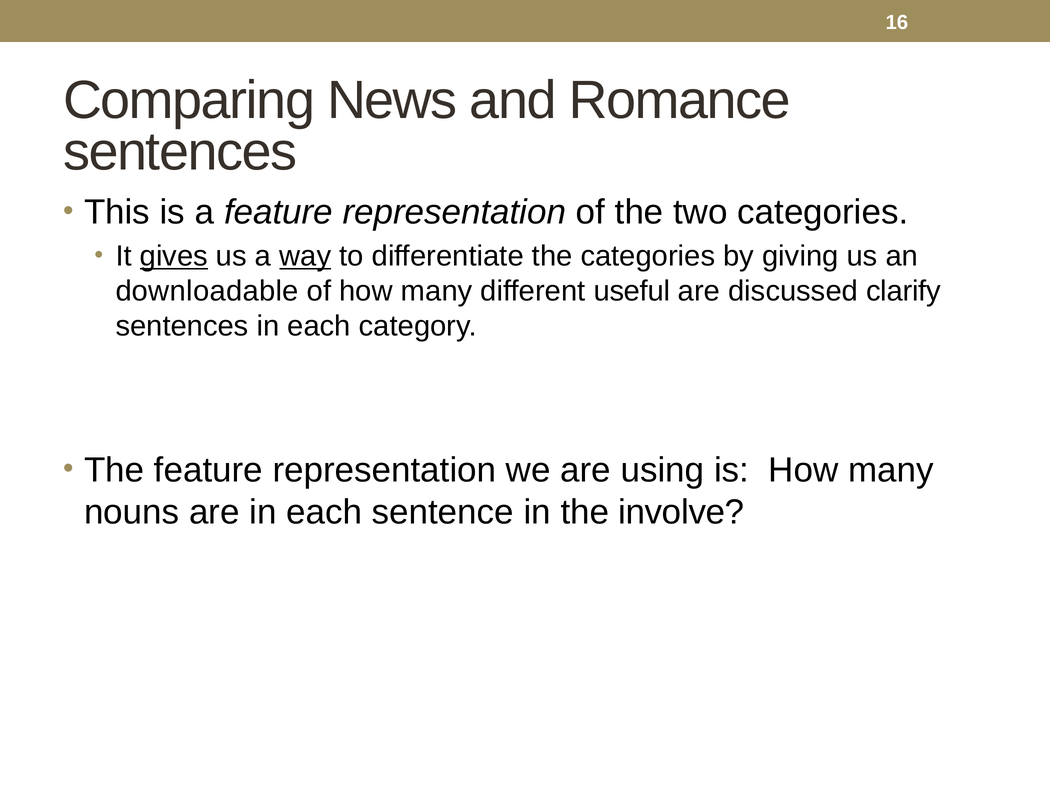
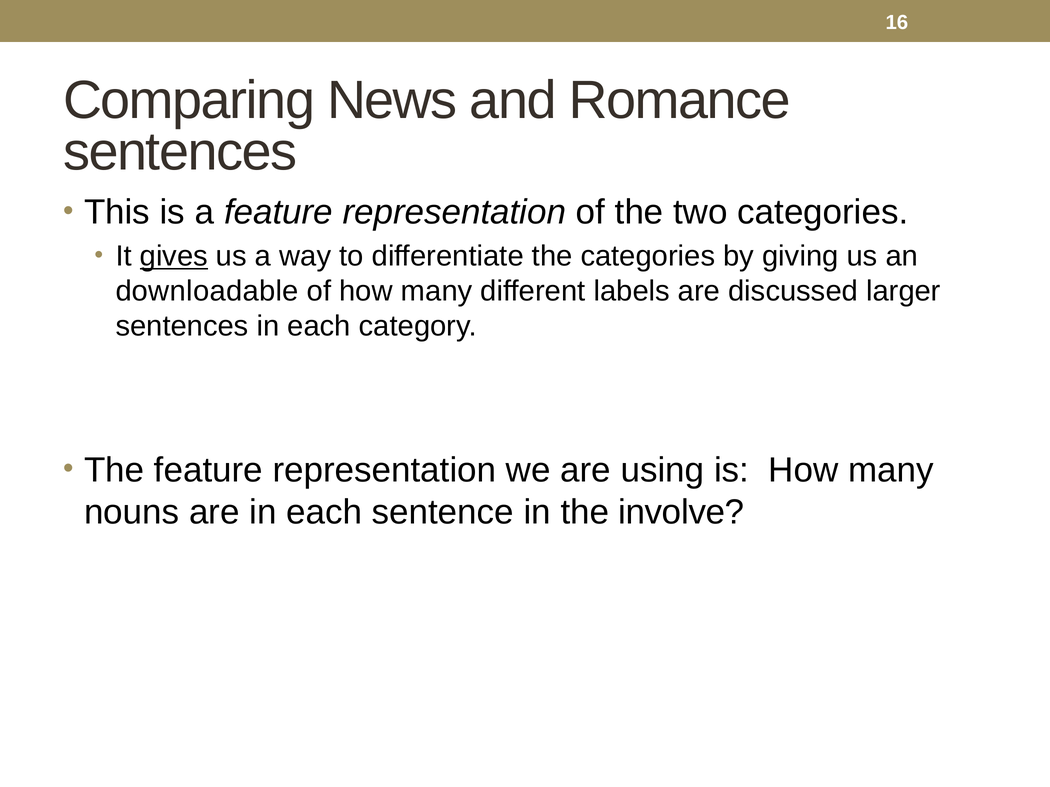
way underline: present -> none (305, 256)
useful: useful -> labels (632, 291)
clarify: clarify -> larger (903, 291)
